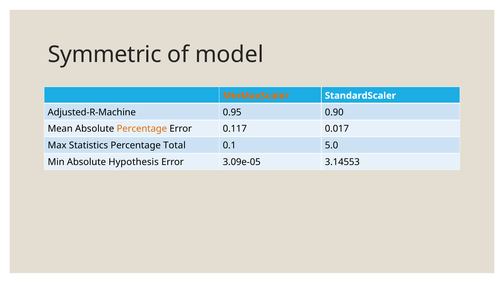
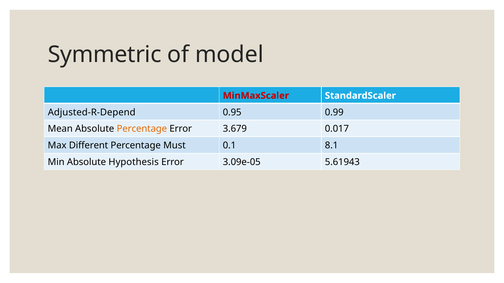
MinMaxScaler colour: orange -> red (256, 96)
Adjusted-R-Machine: Adjusted-R-Machine -> Adjusted-R-Depend (92, 112)
0.90: 0.90 -> 0.99 (334, 112)
0.117: 0.117 -> 3.679 (235, 129)
Statistics: Statistics -> Different (89, 146)
Total: Total -> Must (175, 146)
5.0: 5.0 -> 8.1 (332, 146)
3.14553: 3.14553 -> 5.61943 (342, 162)
